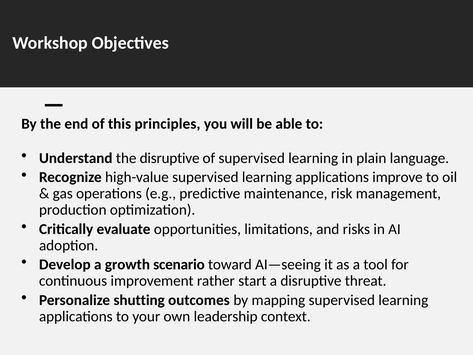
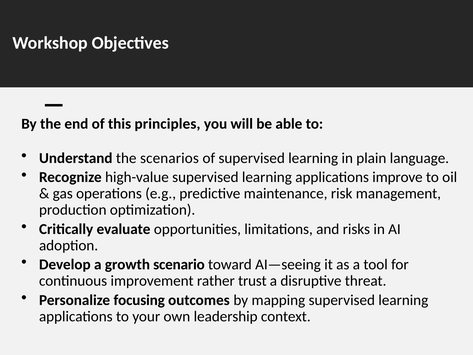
the disruptive: disruptive -> scenarios (169, 158)
start: start -> trust (252, 281)
shutting: shutting -> focusing (139, 300)
